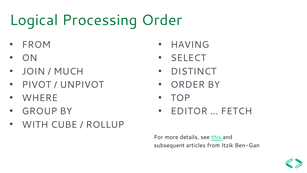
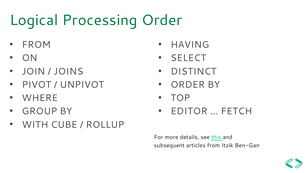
MUCH: MUCH -> JOINS (68, 71)
